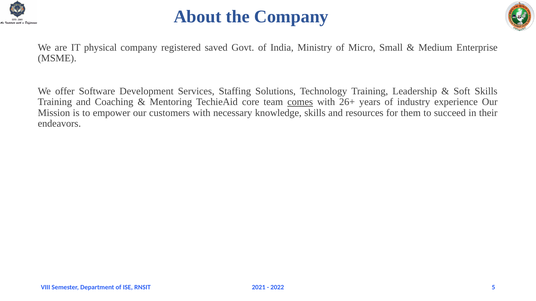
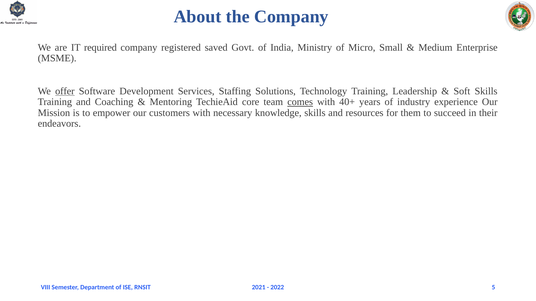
physical: physical -> required (100, 48)
offer underline: none -> present (65, 91)
26+: 26+ -> 40+ (347, 102)
